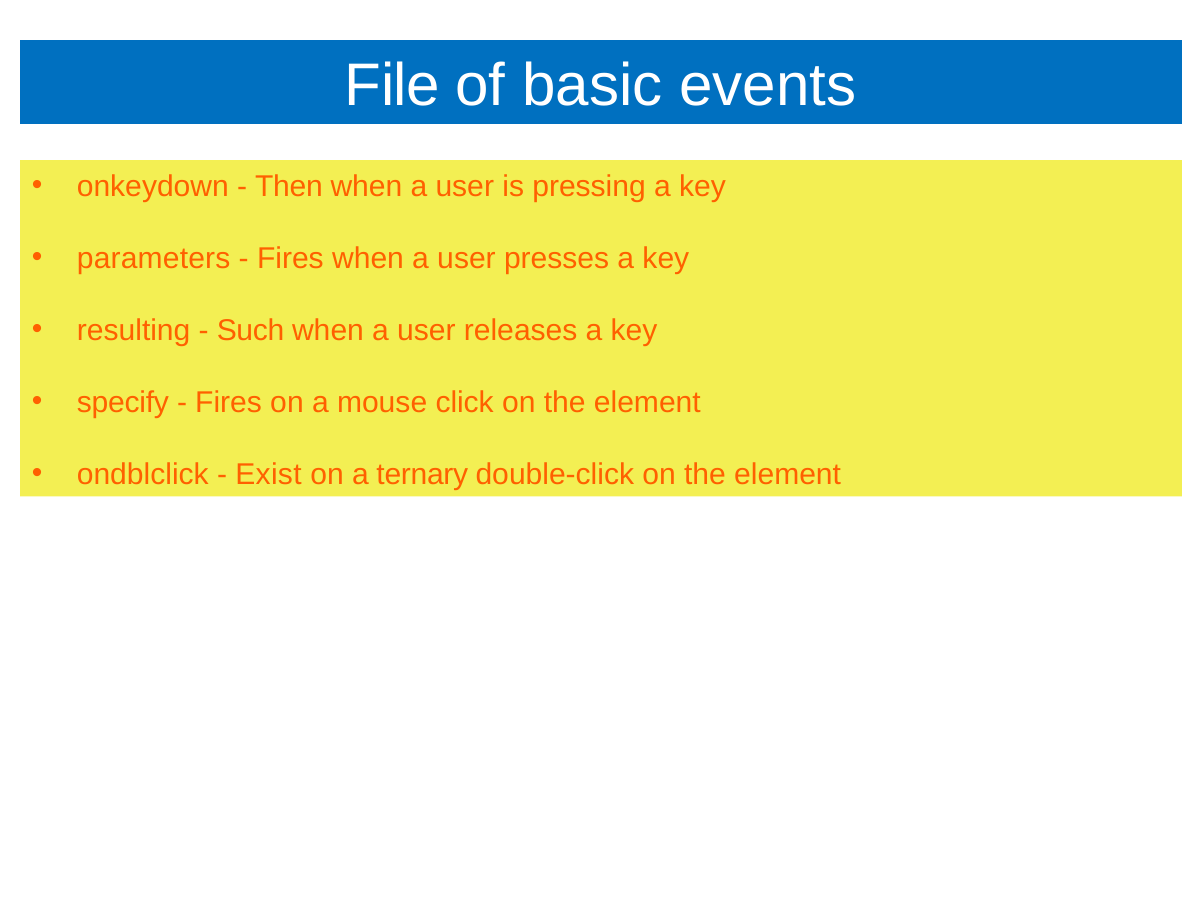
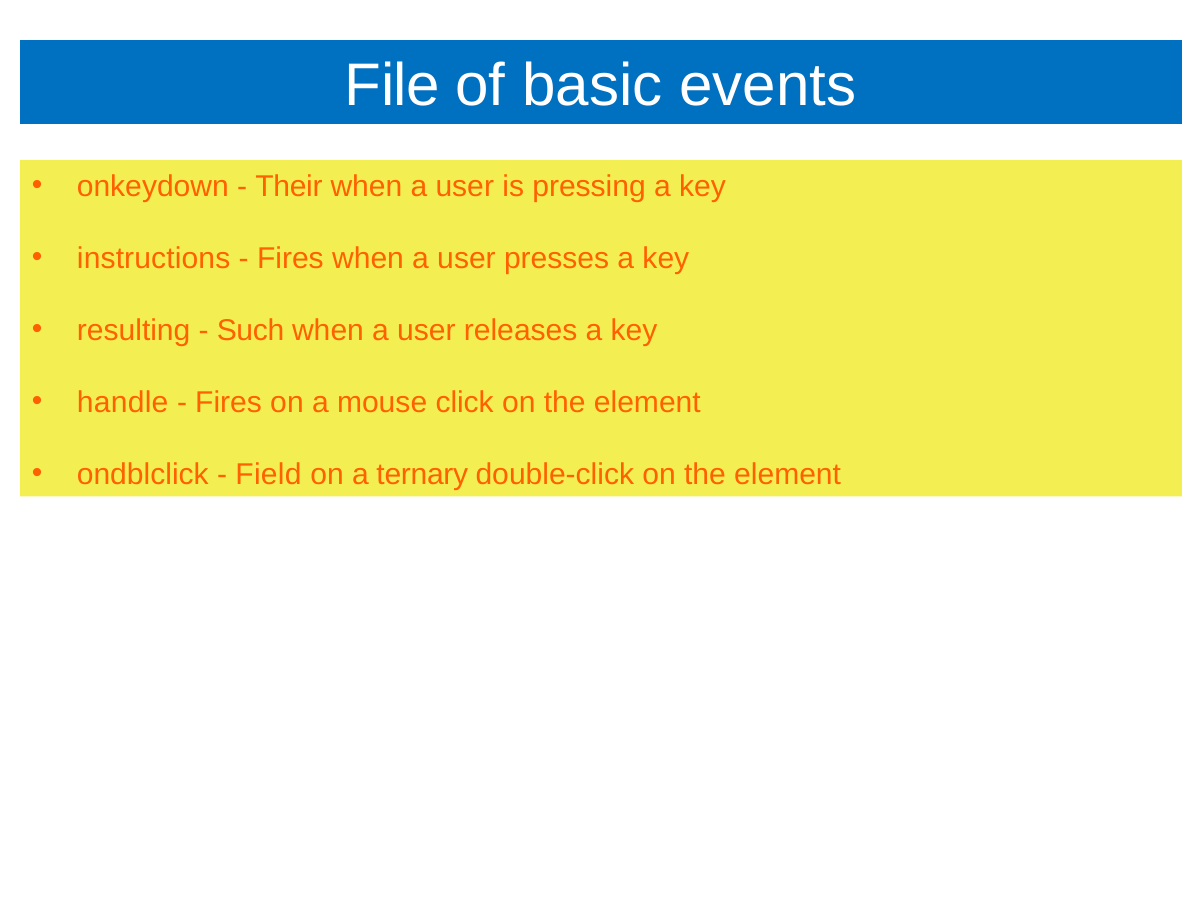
Then: Then -> Their (289, 186)
parameters: parameters -> instructions (154, 258)
specify: specify -> handle (123, 403)
Exist: Exist -> Field (269, 475)
